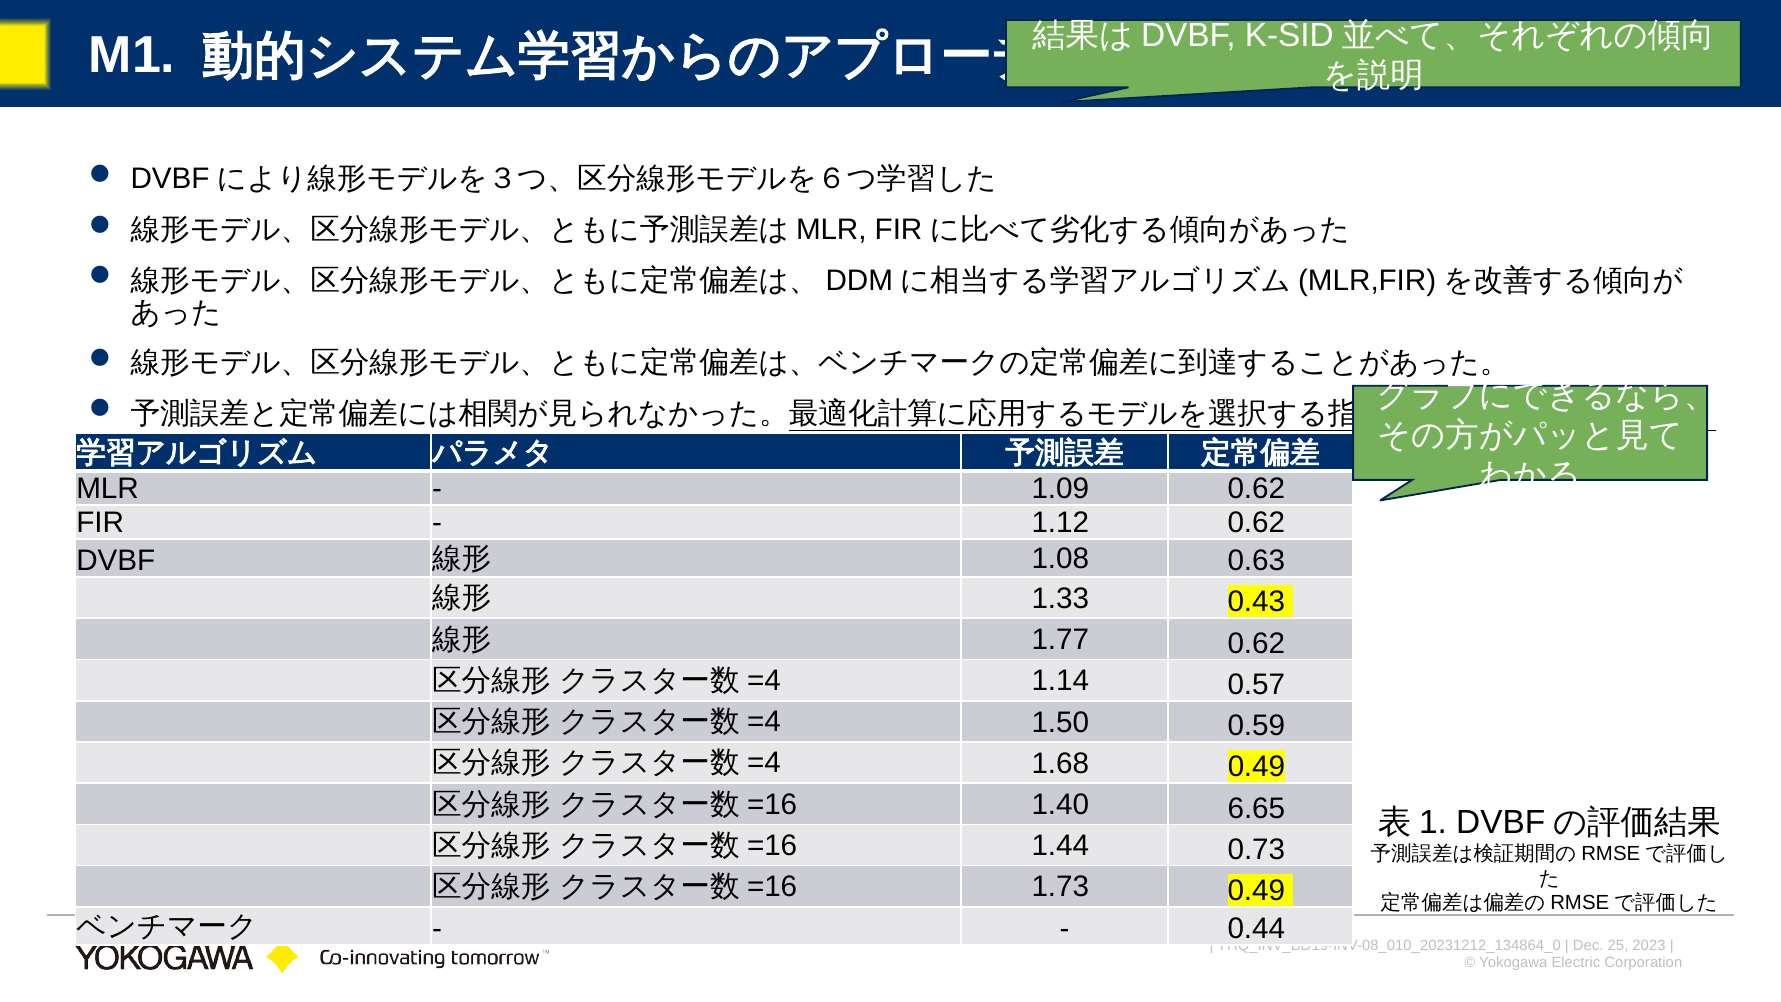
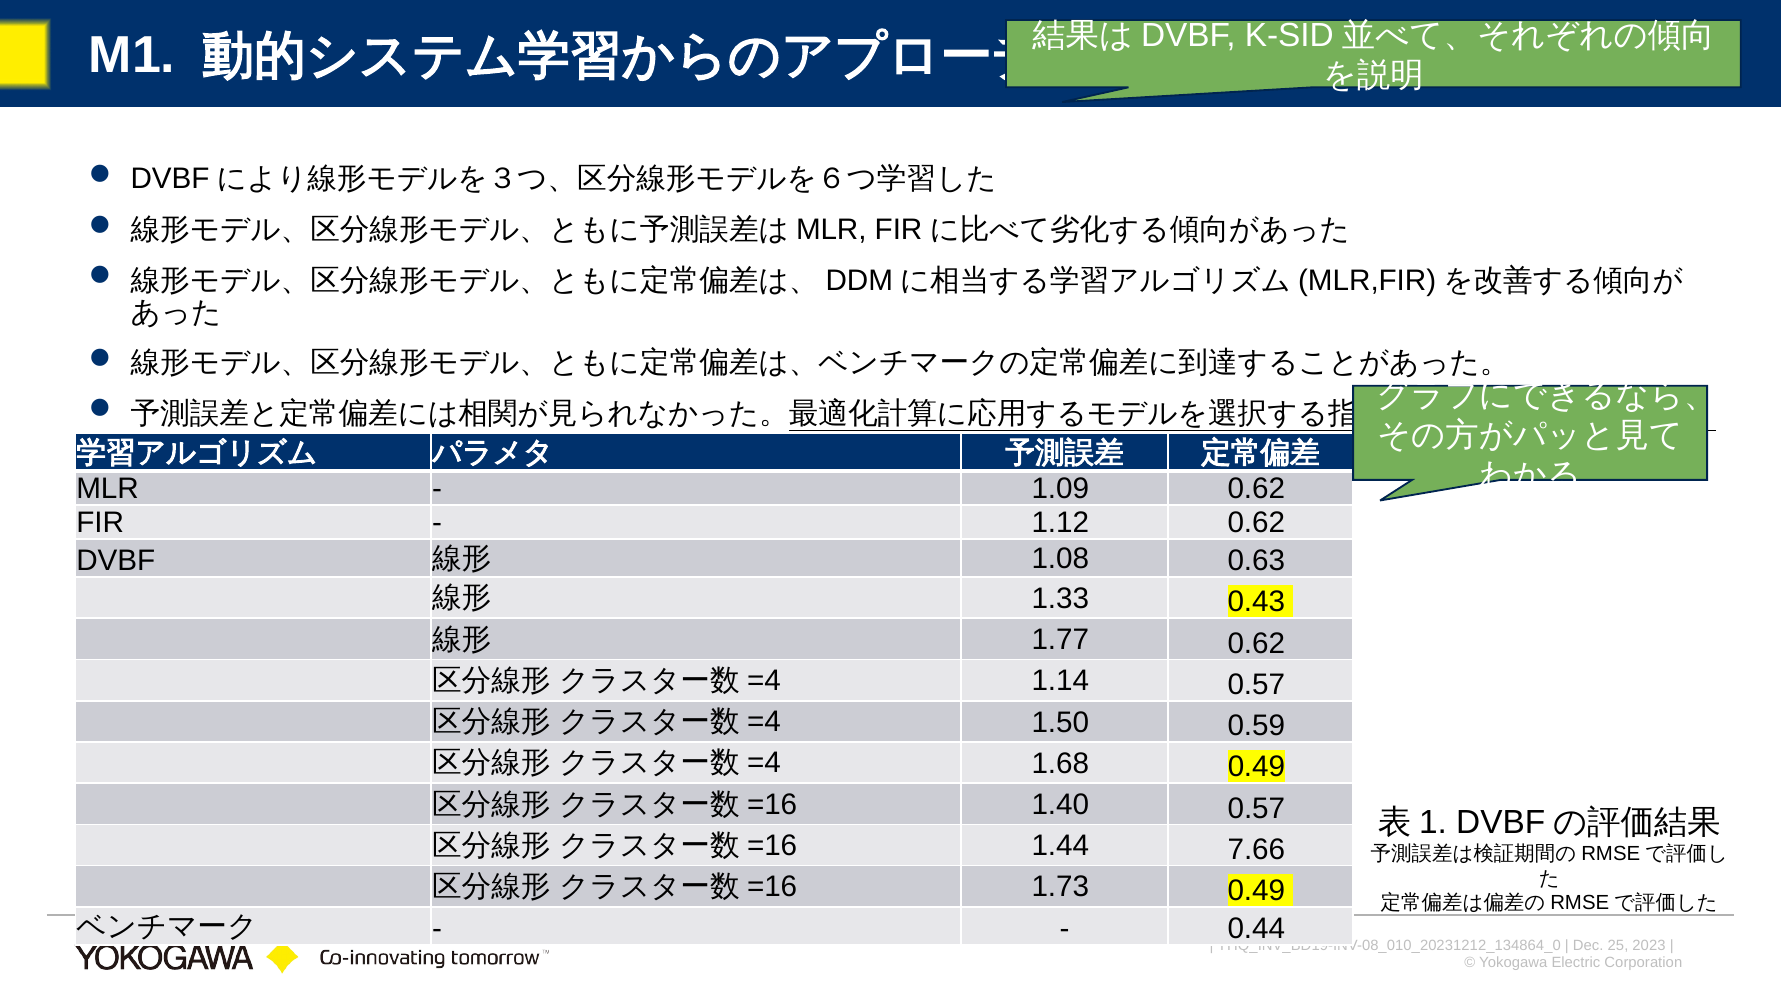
1.40 6.65: 6.65 -> 0.57 (1256, 808)
0.73: 0.73 -> 7.66 (1256, 849)
